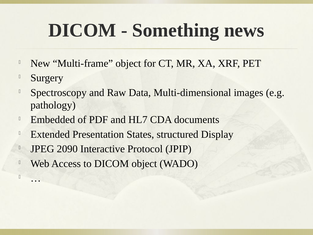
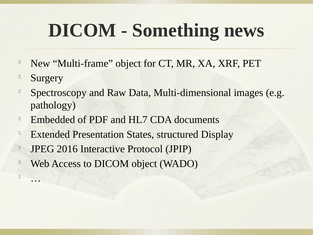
2090: 2090 -> 2016 (67, 149)
